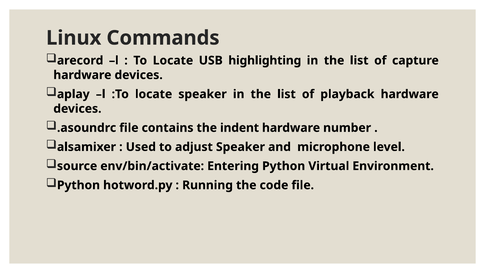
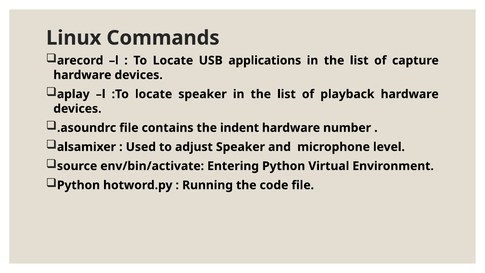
highlighting: highlighting -> applications (265, 60)
